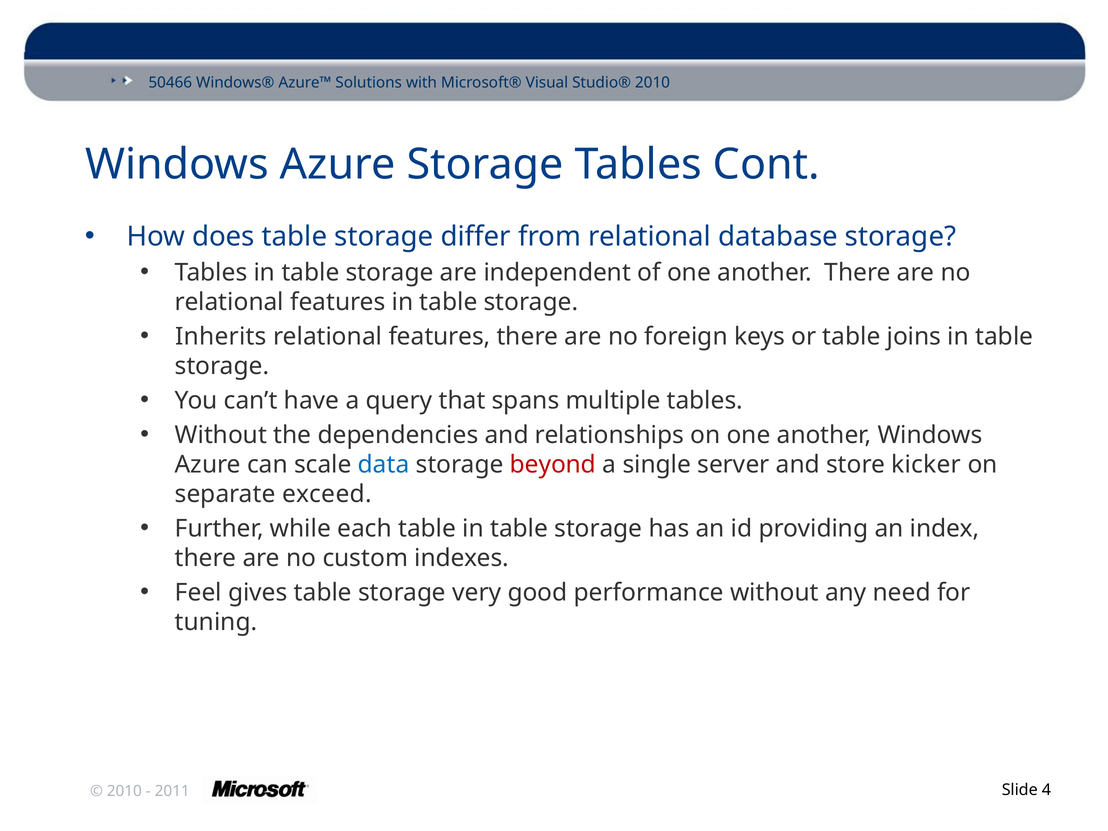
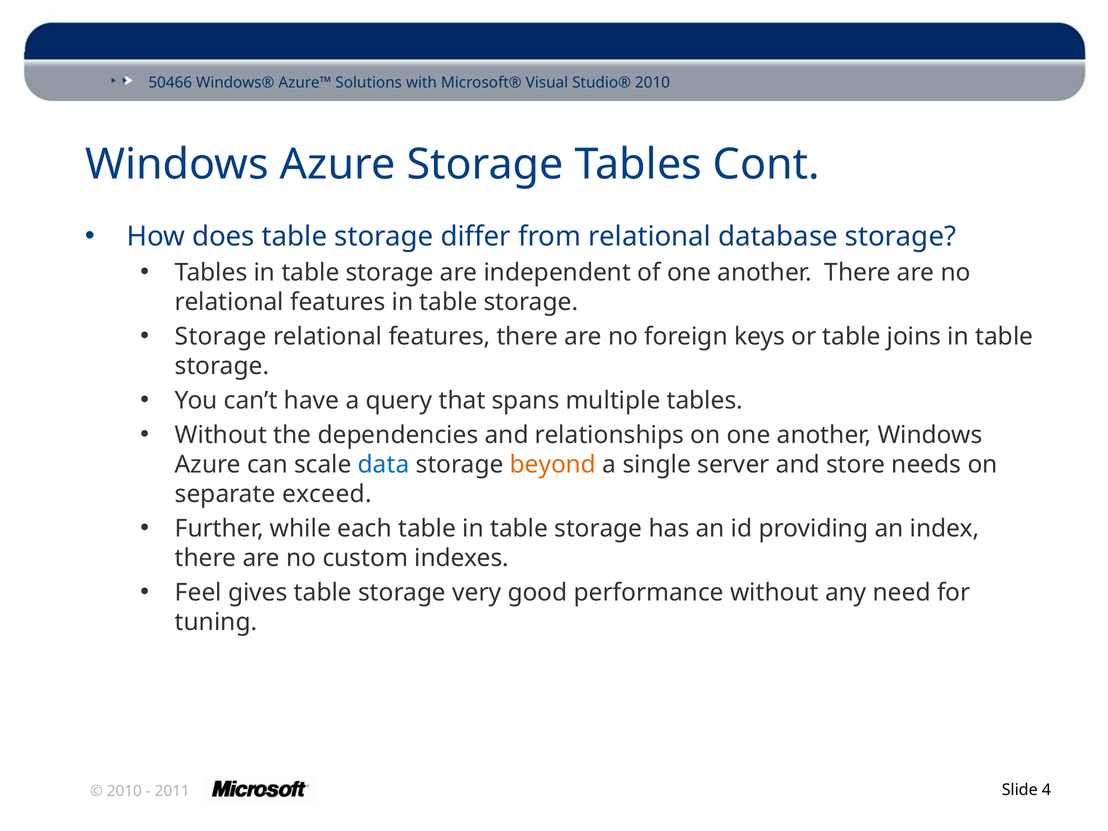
Inherits: Inherits -> Storage (221, 337)
beyond colour: red -> orange (553, 465)
kicker: kicker -> needs (926, 465)
